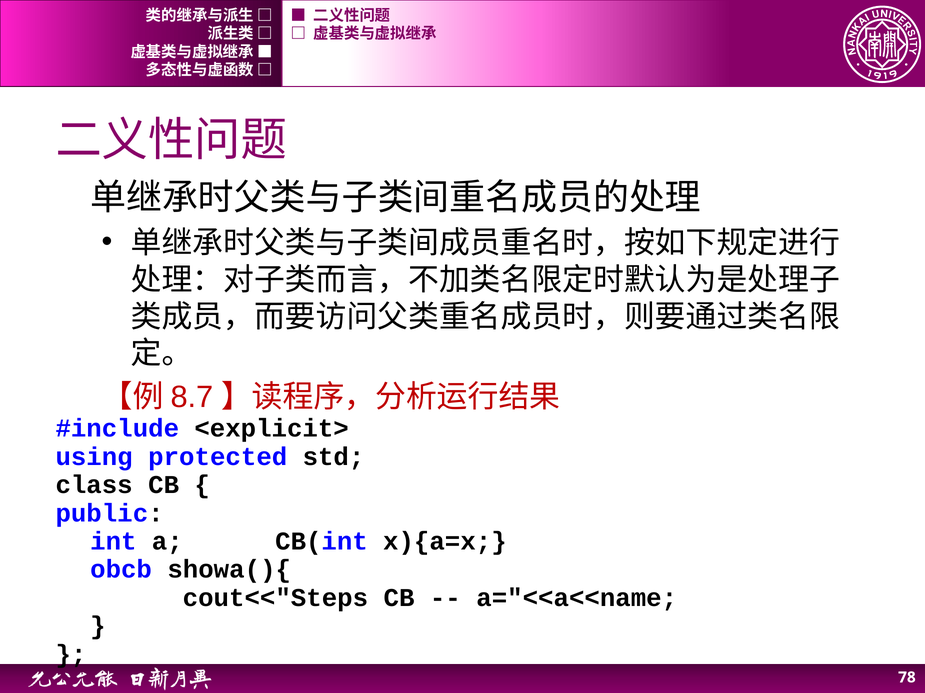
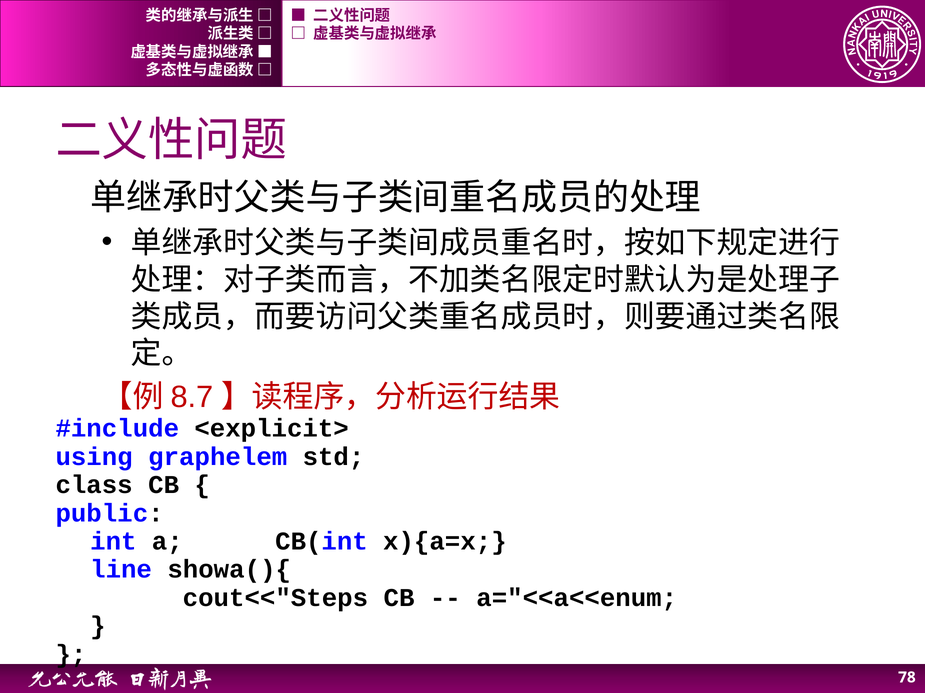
protected: protected -> graphelem (218, 457)
obcb: obcb -> line (121, 570)
a="<<a<<name: a="<<a<<name -> a="<<a<<enum (577, 598)
